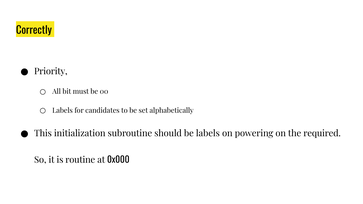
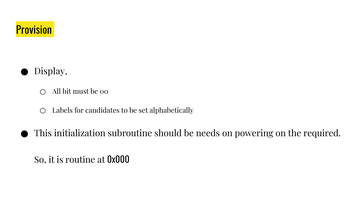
Correctly: Correctly -> Provision (34, 30)
Priority: Priority -> Display (51, 72)
be labels: labels -> needs (208, 134)
